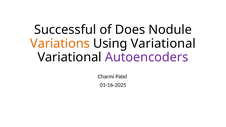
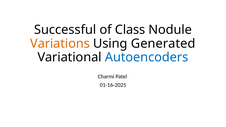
Does: Does -> Class (130, 30)
Using Variational: Variational -> Generated (163, 44)
Autoencoders colour: purple -> blue (147, 57)
